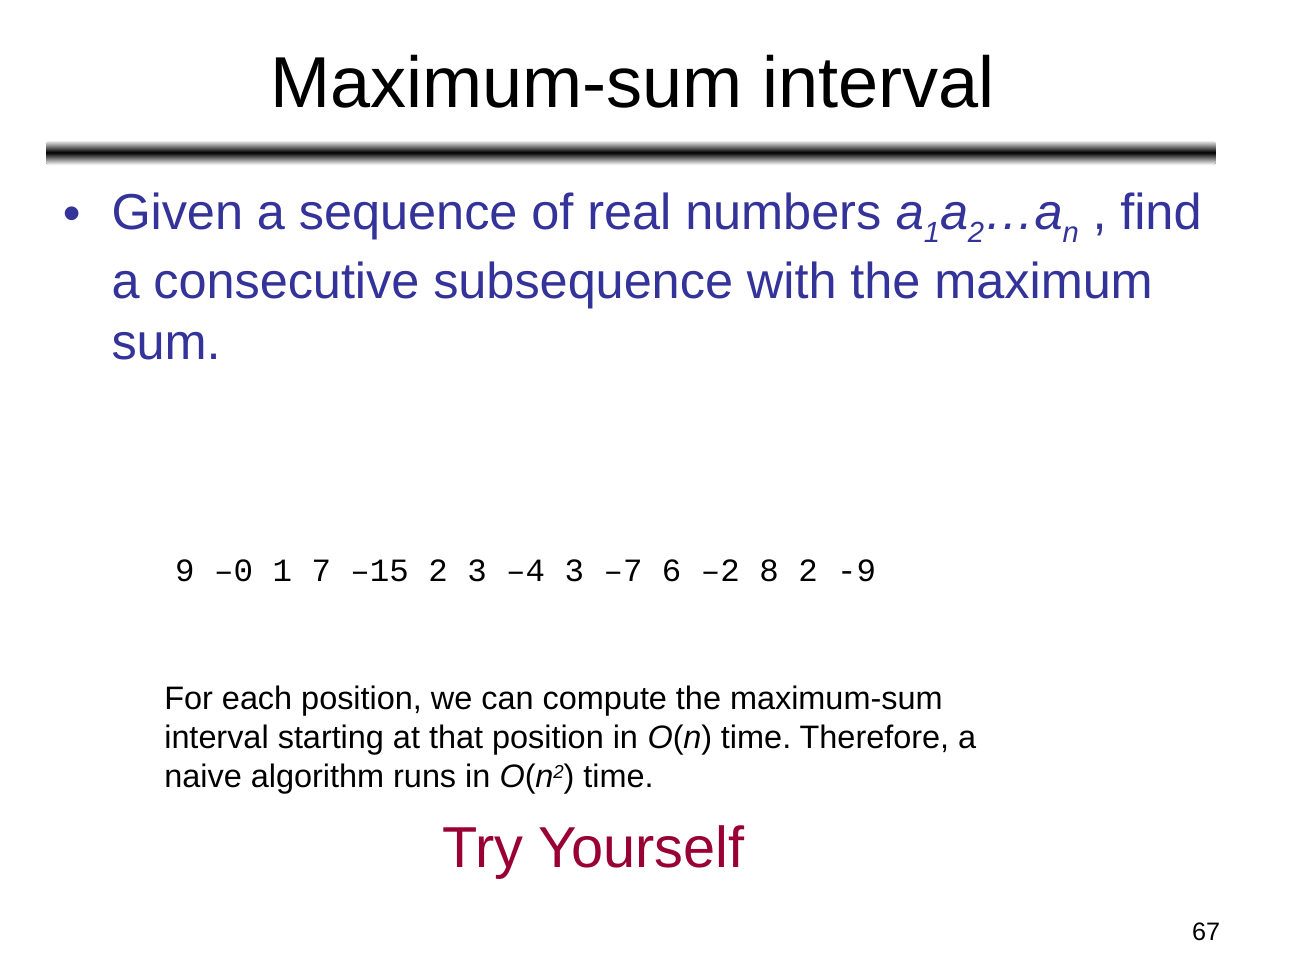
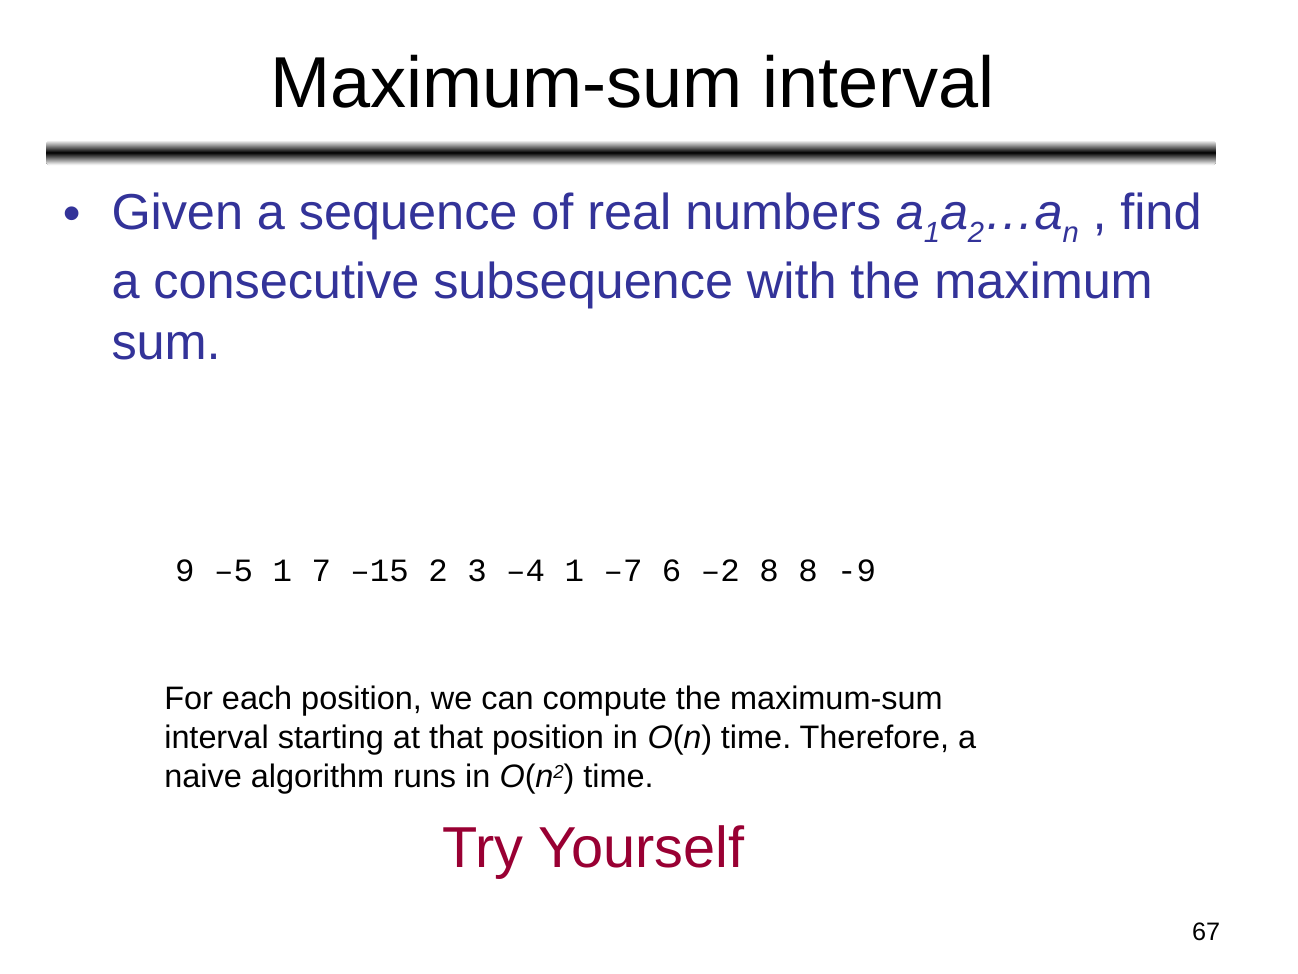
–0: –0 -> –5 (234, 570)
–4 3: 3 -> 1 (574, 570)
8 2: 2 -> 8 (808, 570)
